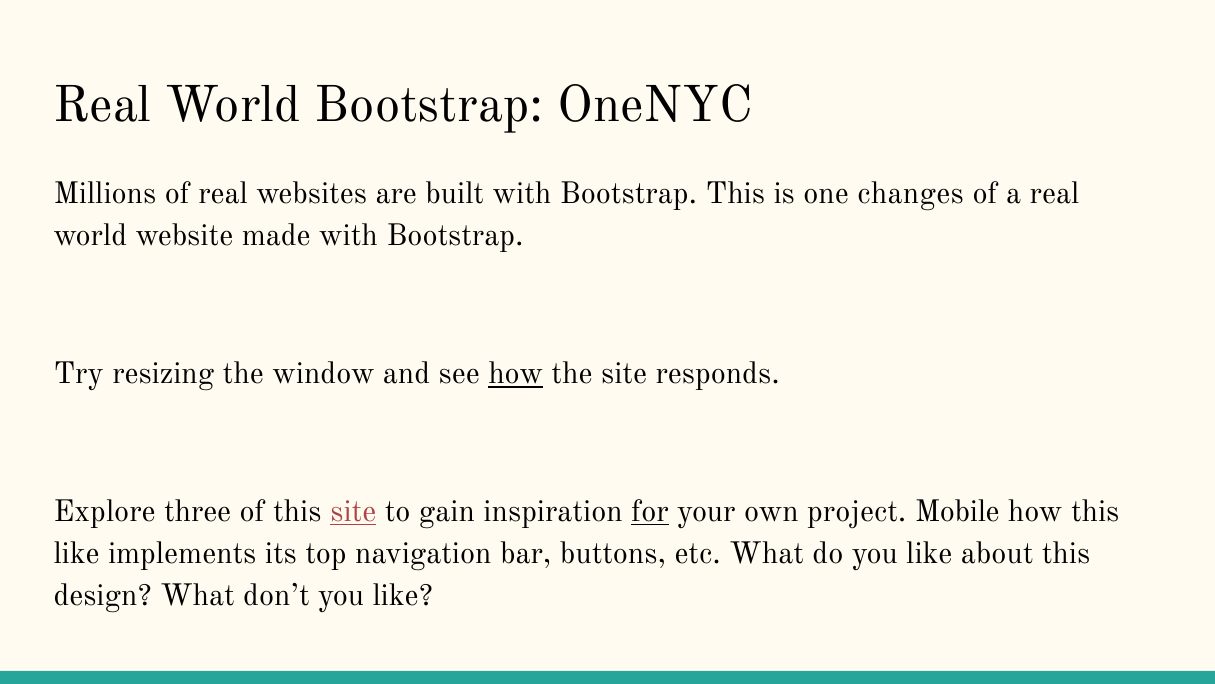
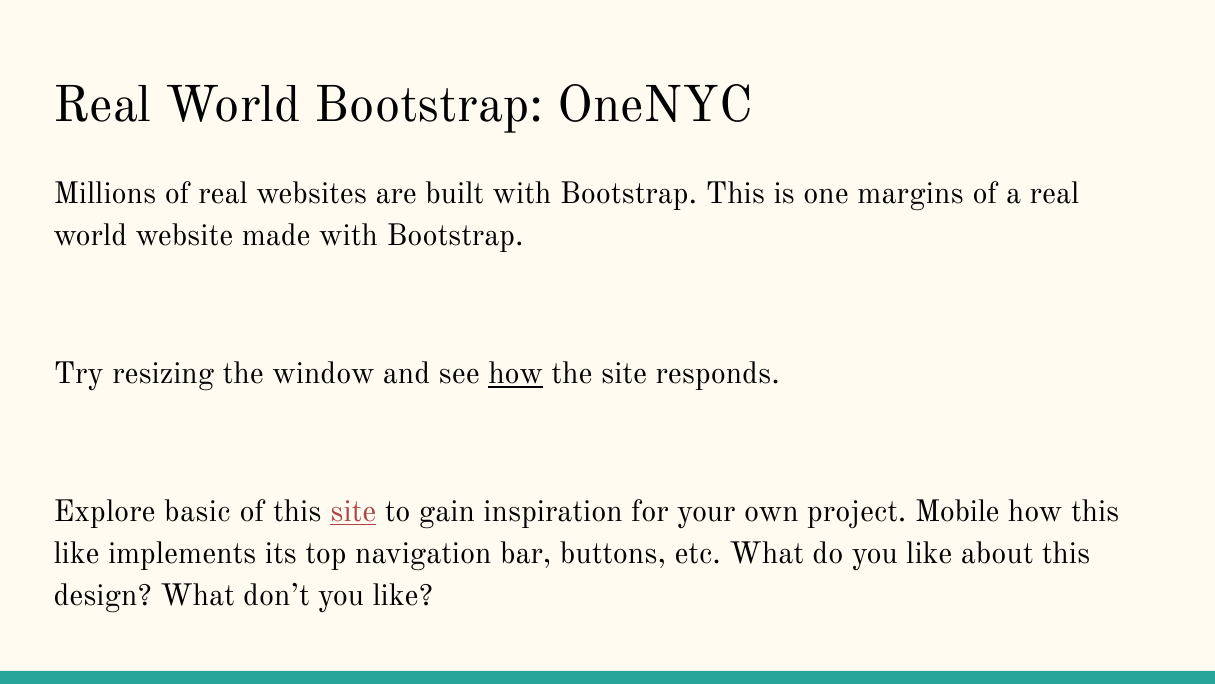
changes: changes -> margins (911, 194)
three: three -> basic (197, 511)
for underline: present -> none (650, 511)
